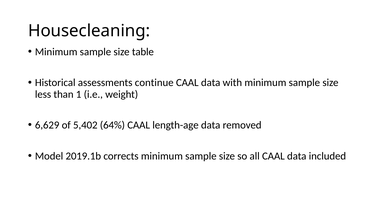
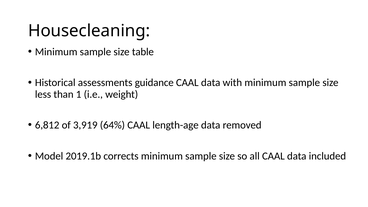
continue: continue -> guidance (154, 83)
6,629: 6,629 -> 6,812 (47, 125)
5,402: 5,402 -> 3,919 (85, 125)
